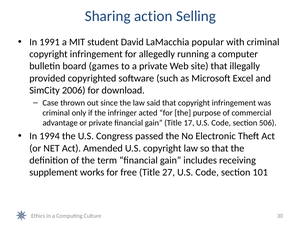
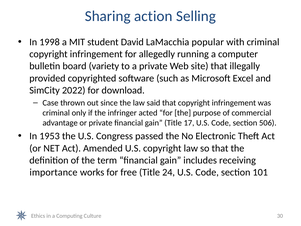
1991: 1991 -> 1998 (50, 42)
games: games -> variety (104, 66)
2006: 2006 -> 2022 (74, 90)
1994: 1994 -> 1953 (50, 136)
supplement: supplement -> importance (54, 172)
27: 27 -> 24 (169, 172)
